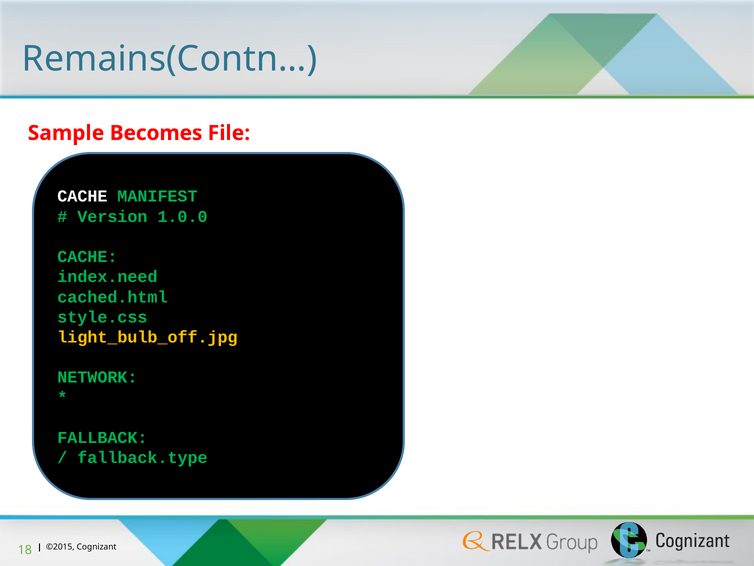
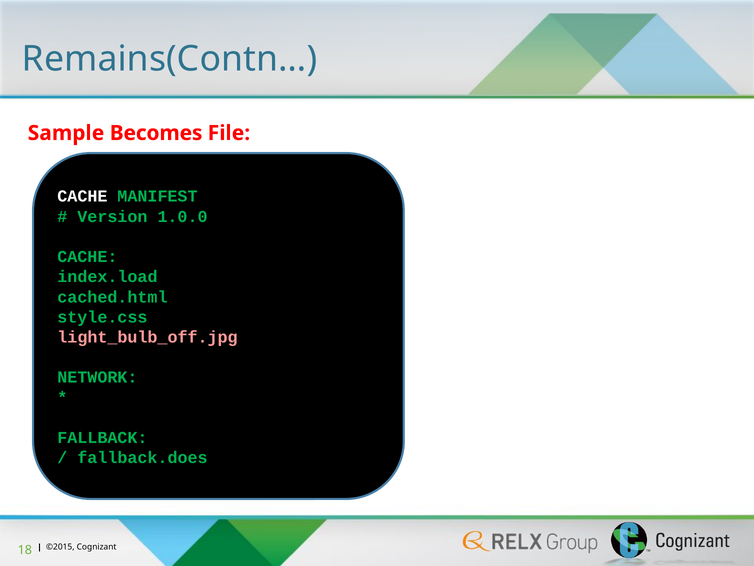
index.need: index.need -> index.load (107, 277)
light_bulb_off.jpg colour: yellow -> pink (147, 337)
fallback.type: fallback.type -> fallback.does (142, 458)
